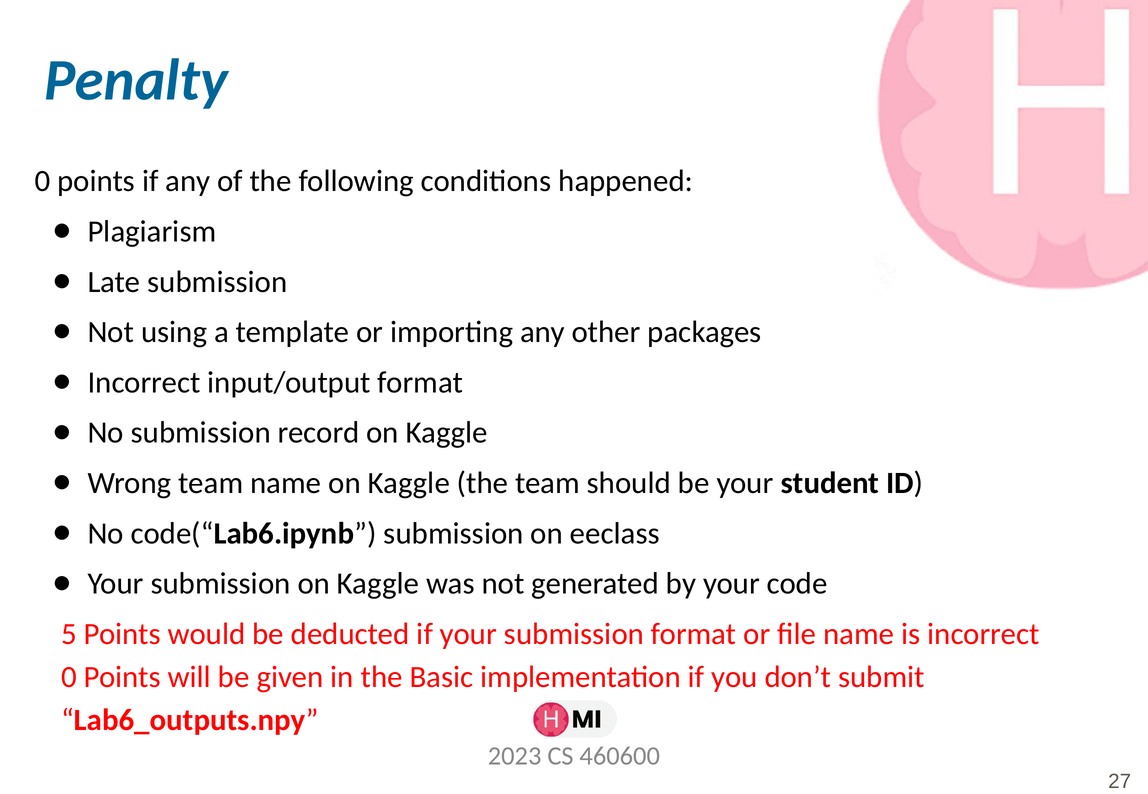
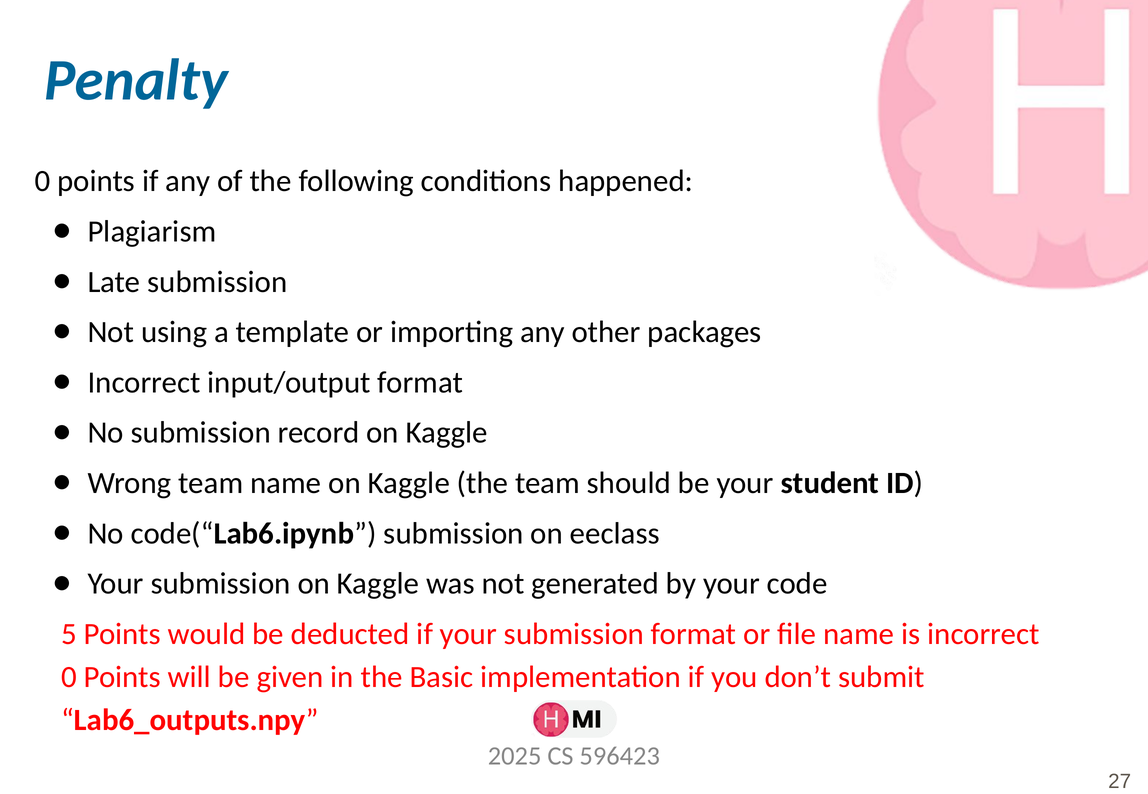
2023: 2023 -> 2025 (515, 757)
460600: 460600 -> 596423 (620, 757)
